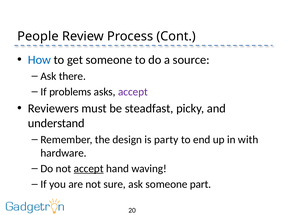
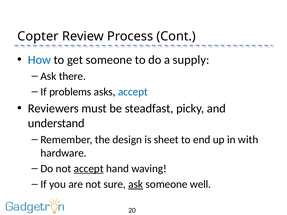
People: People -> Copter (38, 36)
source: source -> supply (191, 60)
accept colour: purple -> blue (133, 92)
party: party -> sheet (166, 140)
ask underline: none -> present (136, 184)
part: part -> well (200, 184)
